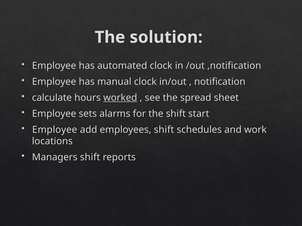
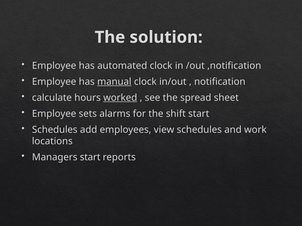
manual underline: none -> present (114, 82)
Employee: Employee -> Schedules (55, 130)
employees shift: shift -> view (164, 130)
Managers shift: shift -> start (90, 157)
